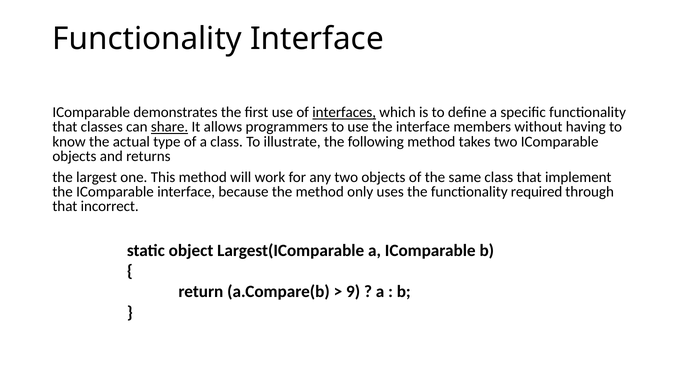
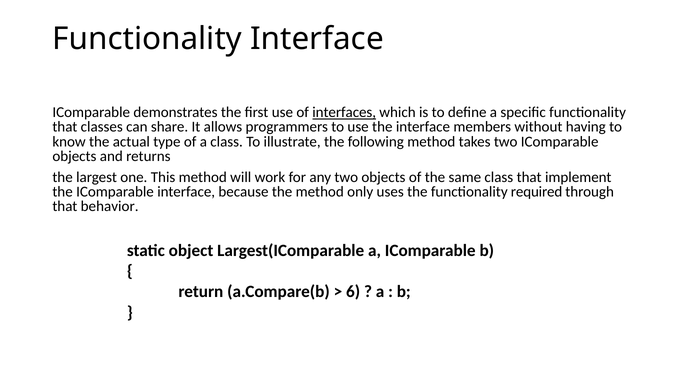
share underline: present -> none (170, 127)
incorrect: incorrect -> behavior (110, 206)
9: 9 -> 6 (353, 291)
